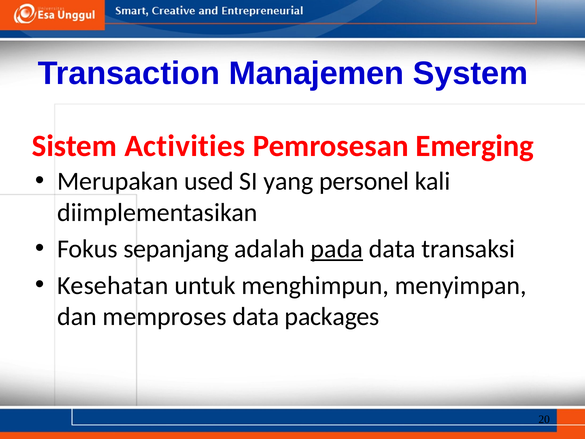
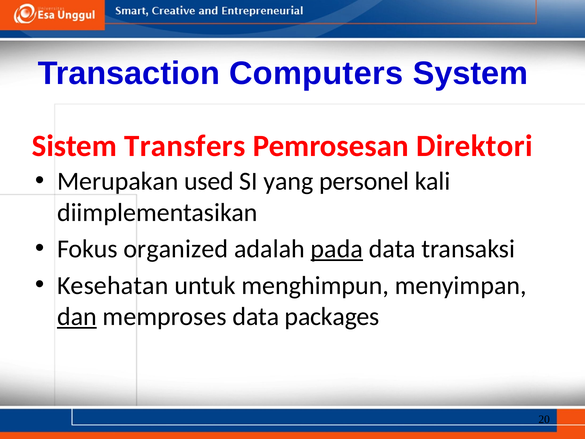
Manajemen: Manajemen -> Computers (316, 73)
Activities: Activities -> Transfers (185, 146)
Emerging: Emerging -> Direktori (474, 146)
sepanjang: sepanjang -> organized (176, 249)
dan underline: none -> present (77, 316)
